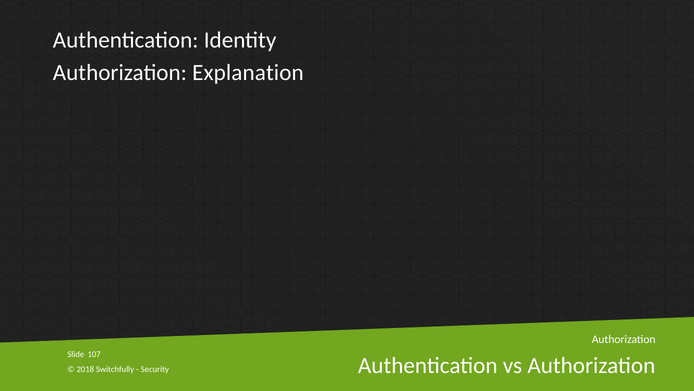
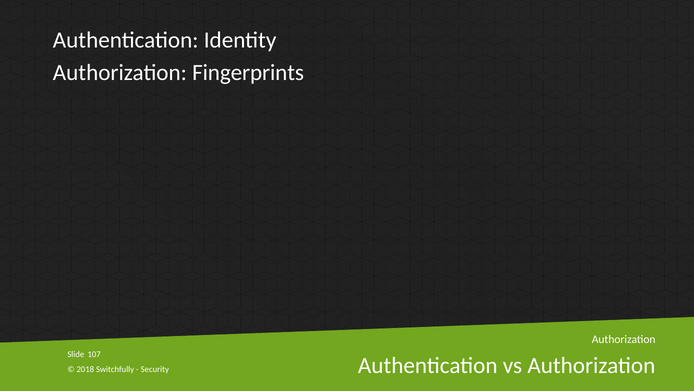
Explanation: Explanation -> Fingerprints (248, 72)
